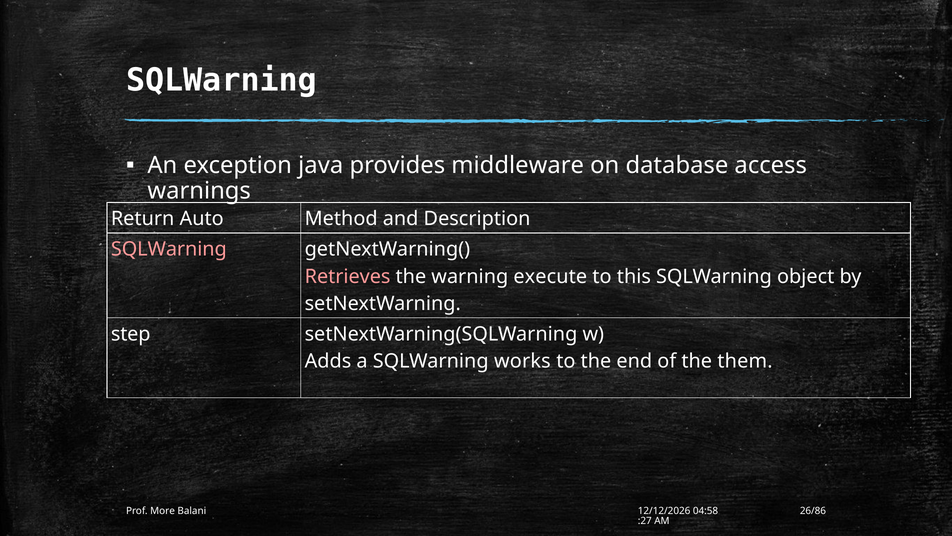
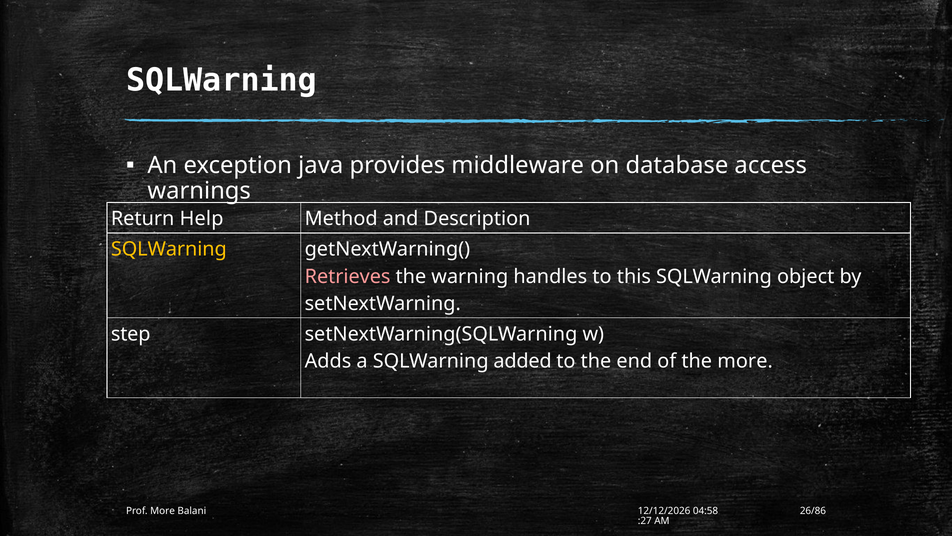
Auto: Auto -> Help (202, 219)
SQLWarning colour: pink -> yellow (169, 249)
execute: execute -> handles (550, 276)
works: works -> added (523, 361)
the them: them -> more (745, 361)
